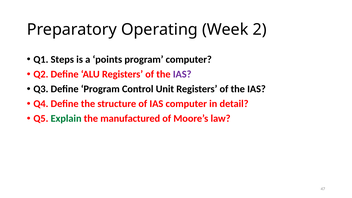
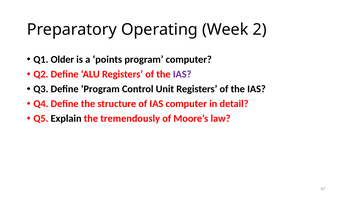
Steps: Steps -> Older (62, 60)
Explain colour: green -> black (66, 119)
manufactured: manufactured -> tremendously (130, 119)
